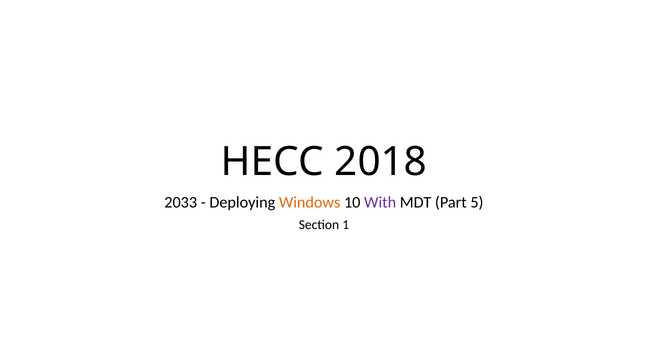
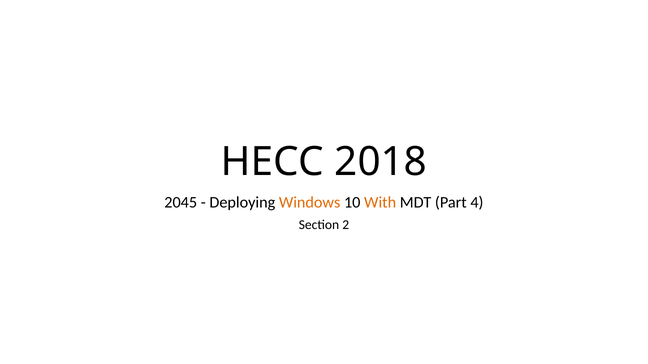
2033: 2033 -> 2045 (181, 203)
With colour: purple -> orange (380, 203)
5: 5 -> 4 (477, 203)
1: 1 -> 2 (346, 225)
